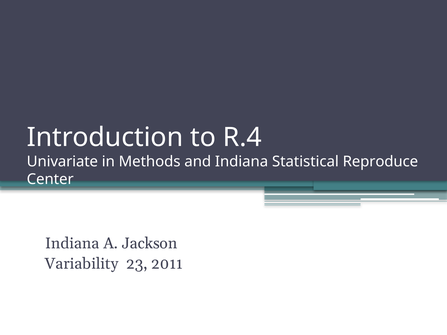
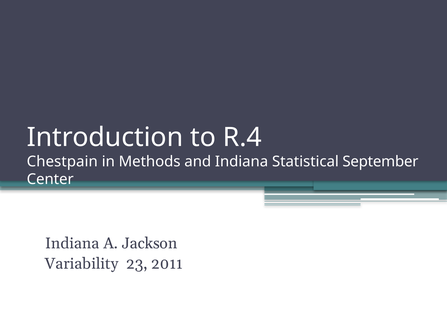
Univariate: Univariate -> Chestpain (62, 162)
Reproduce: Reproduce -> September (380, 162)
